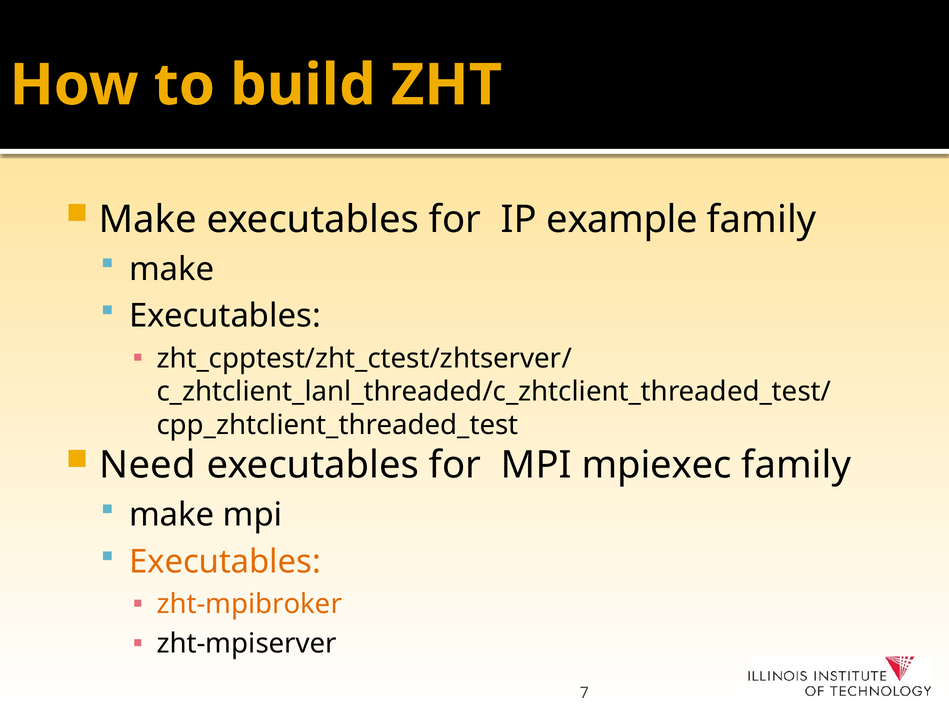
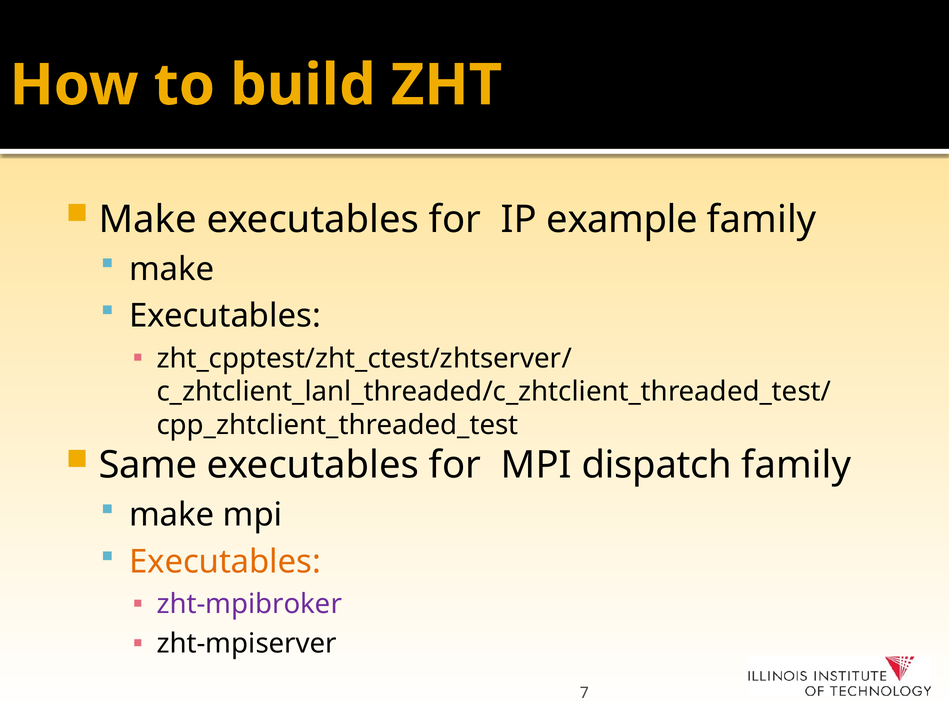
Need: Need -> Same (148, 465)
mpiexec: mpiexec -> dispatch (657, 465)
zht-mpibroker colour: orange -> purple (249, 604)
